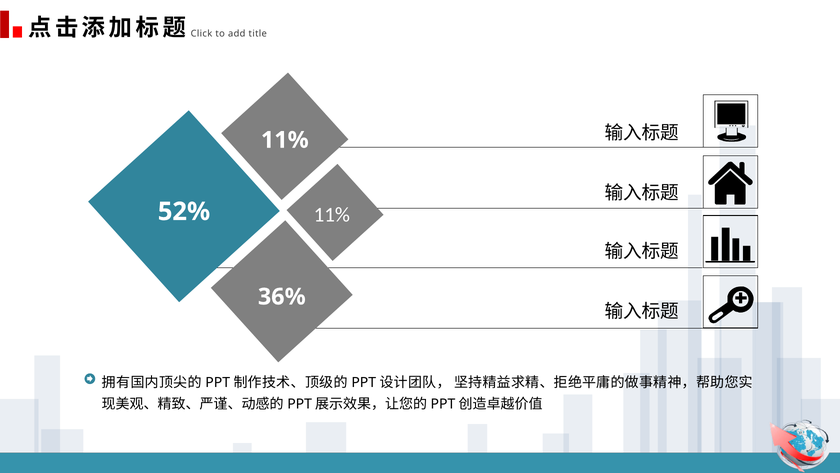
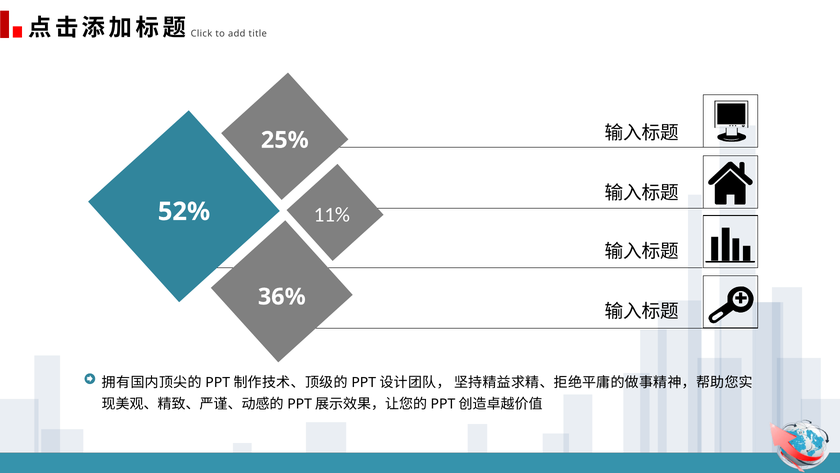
11%: 11% -> 25% (285, 140)
